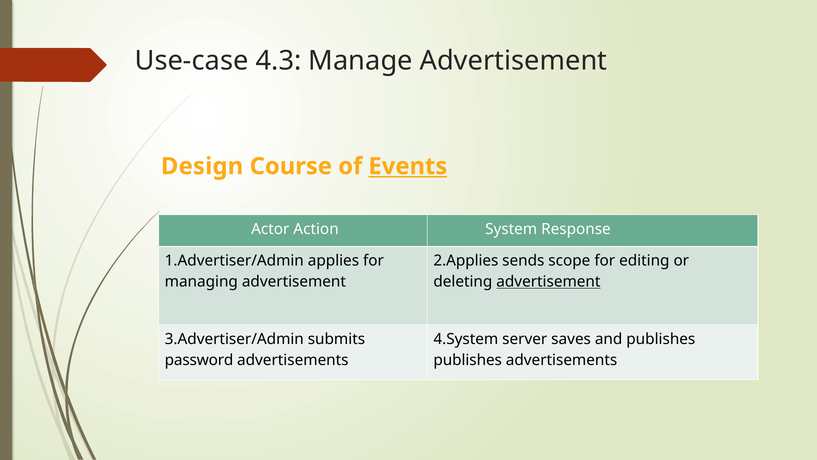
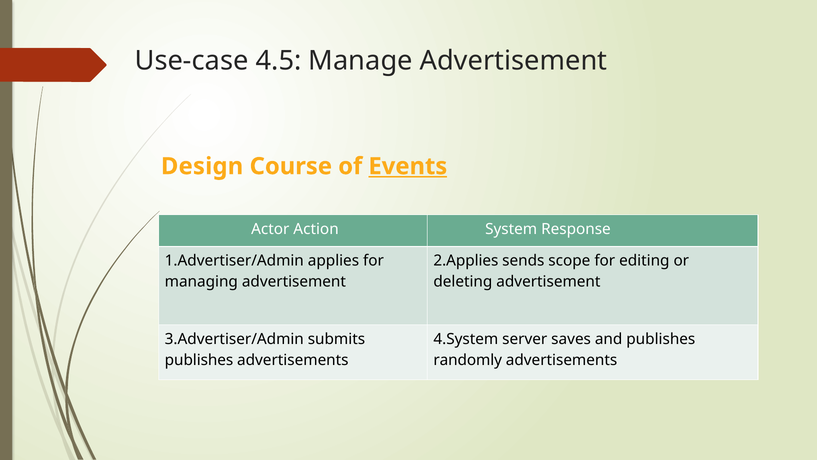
4.3: 4.3 -> 4.5 (279, 61)
advertisement underline: present -> none (548, 281)
password: password -> publishes (199, 360)
publishes: publishes -> randomly (468, 360)
